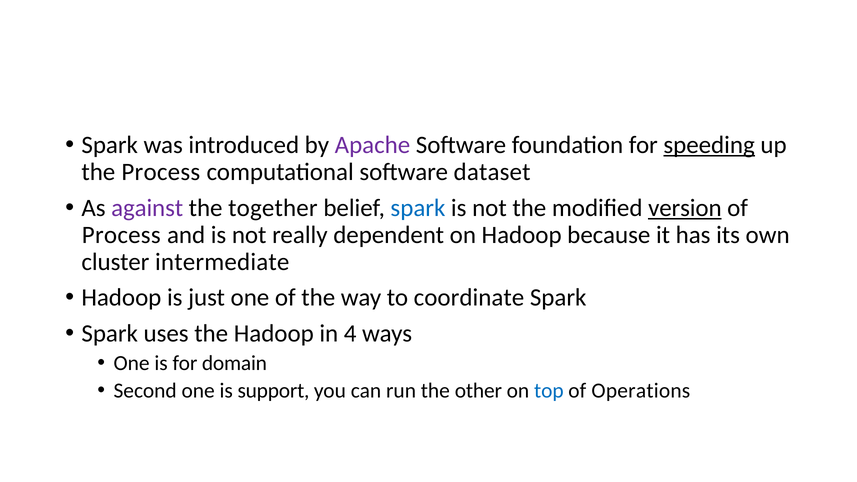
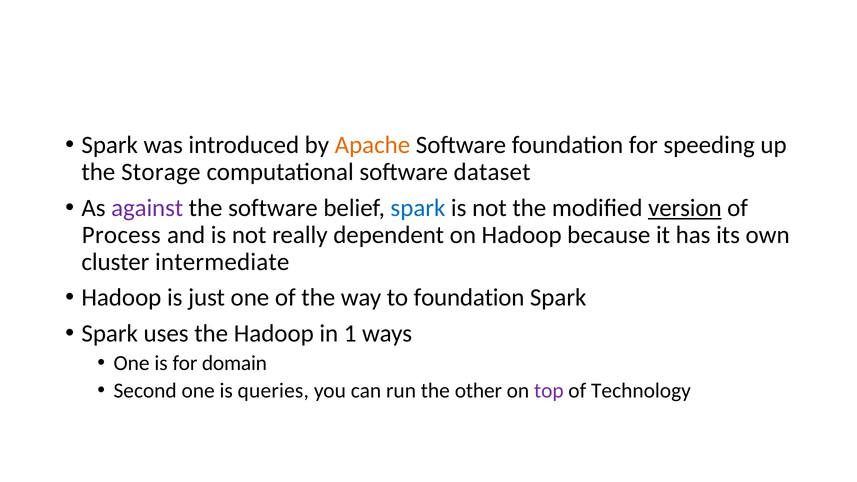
Apache colour: purple -> orange (372, 145)
speeding underline: present -> none (709, 145)
the Process: Process -> Storage (161, 172)
the together: together -> software (273, 208)
to coordinate: coordinate -> foundation (469, 298)
4: 4 -> 1 (350, 334)
support: support -> queries (273, 391)
top colour: blue -> purple (549, 391)
Operations: Operations -> Technology (641, 391)
